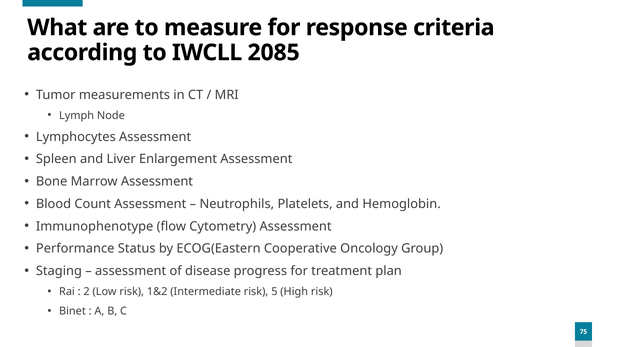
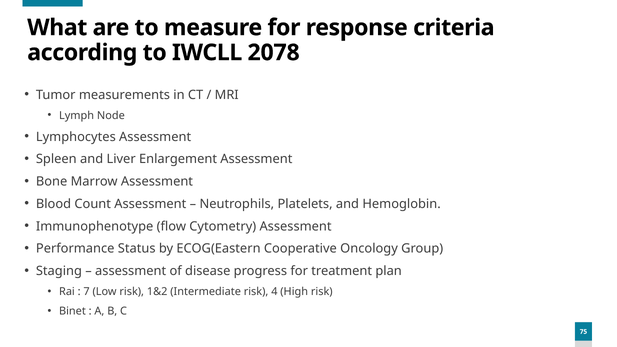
2085: 2085 -> 2078 (274, 53)
2: 2 -> 7 (87, 292)
5: 5 -> 4 (274, 292)
